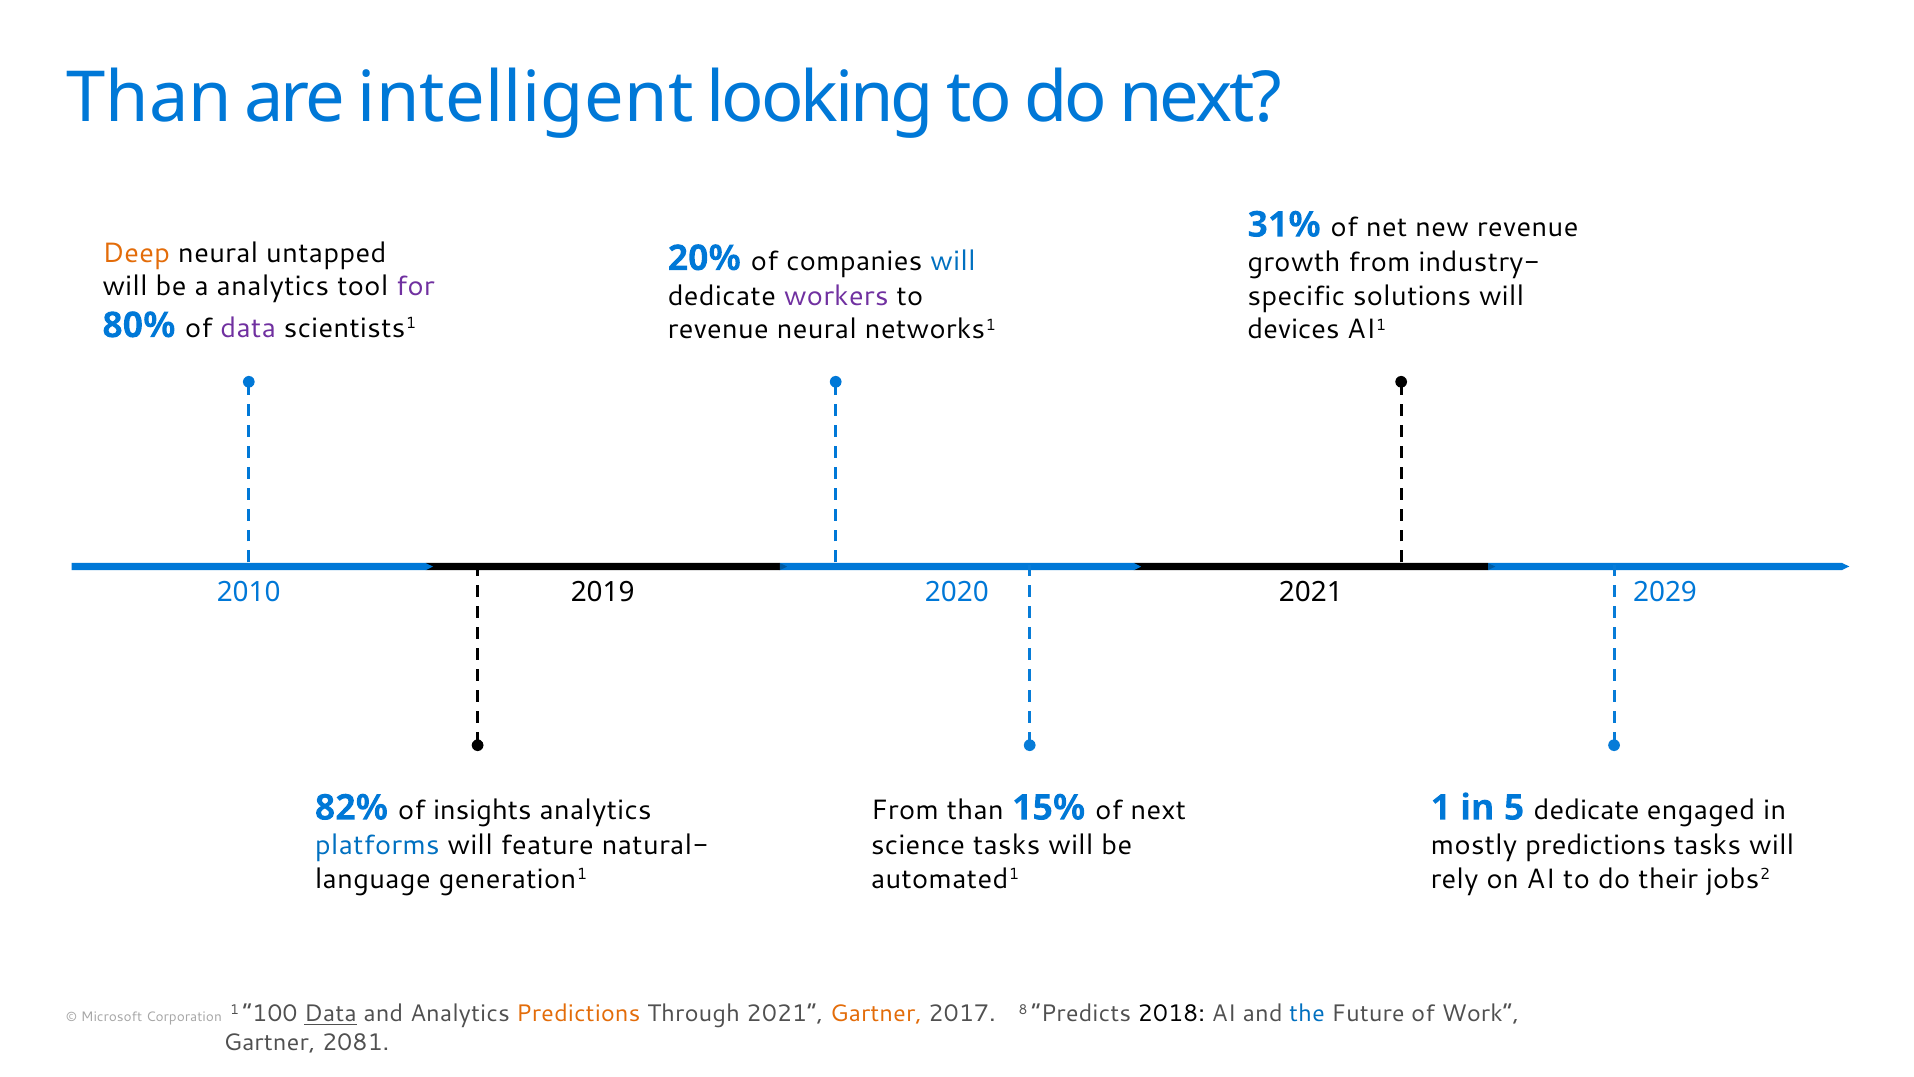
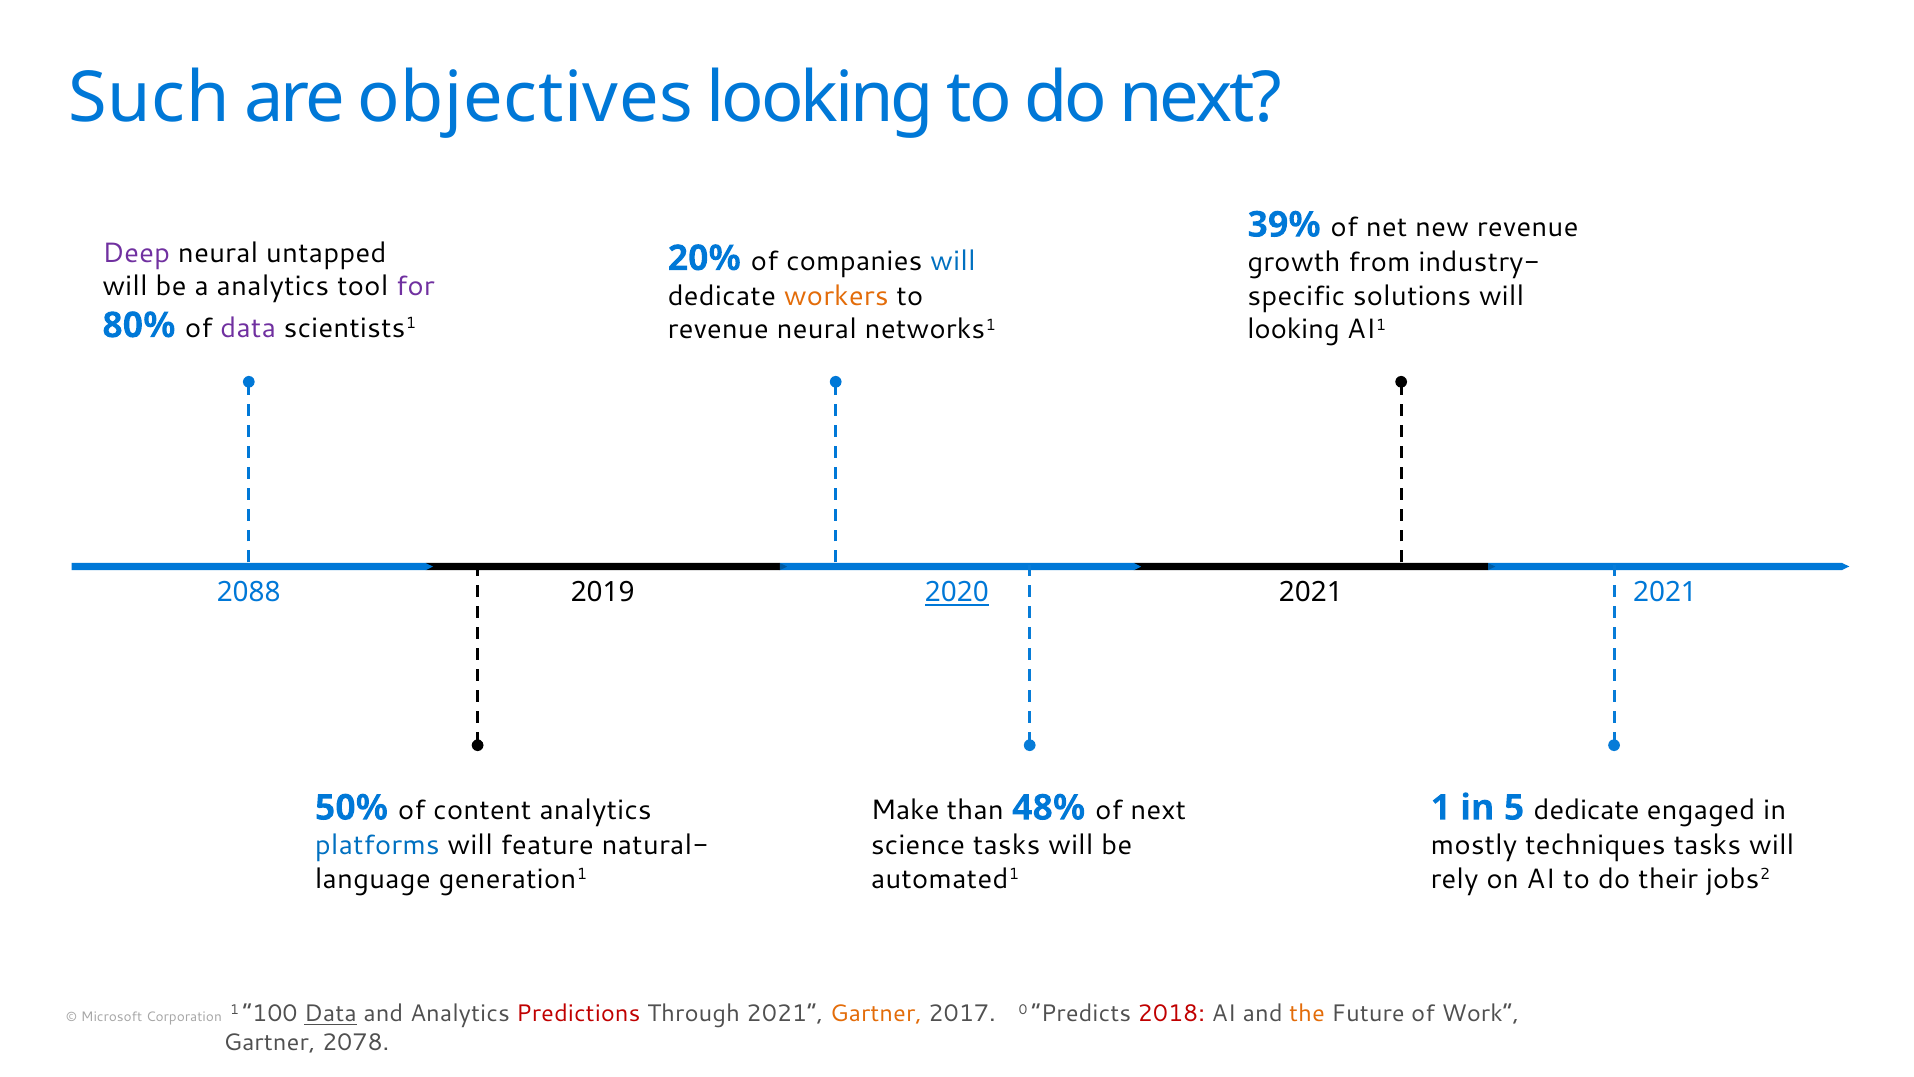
Than: Than -> Such (149, 98)
intelligent: intelligent -> objectives (525, 98)
31%: 31% -> 39% (1284, 225)
Deep colour: orange -> purple (136, 253)
workers colour: purple -> orange (836, 296)
devices: devices -> looking (1293, 329)
2010: 2010 -> 2088 (249, 593)
2020 underline: none -> present (957, 593)
2029: 2029 -> 2021 (1665, 593)
From: From -> Make (905, 810)
15%: 15% -> 48% (1049, 808)
82%: 82% -> 50% (351, 808)
insights: insights -> content (482, 810)
mostly predictions: predictions -> techniques (1595, 845)
Predictions colour: orange -> red (578, 1014)
8: 8 -> 0 (1023, 1010)
2018 colour: black -> red (1171, 1014)
the colour: blue -> orange (1307, 1014)
2081: 2081 -> 2078 (356, 1042)
